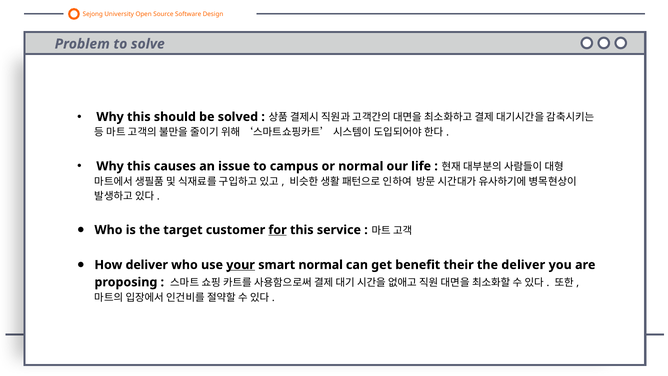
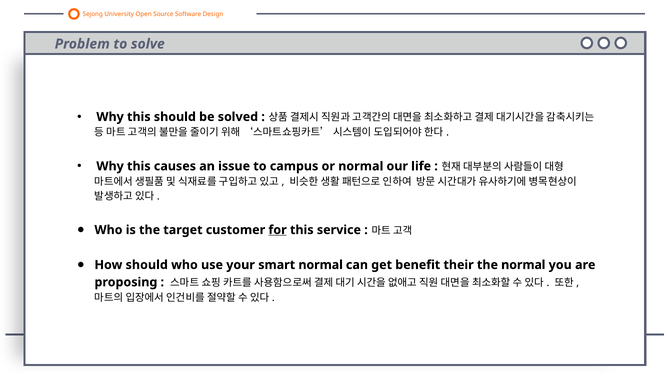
How deliver: deliver -> should (147, 265)
your underline: present -> none (241, 265)
the deliver: deliver -> normal (523, 265)
